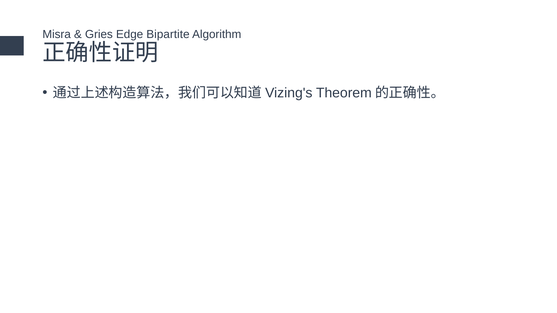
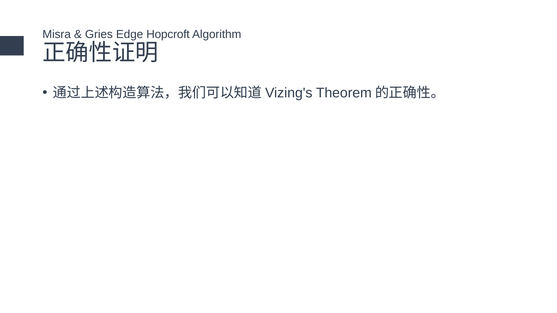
Bipartite: Bipartite -> Hopcroft (168, 34)
